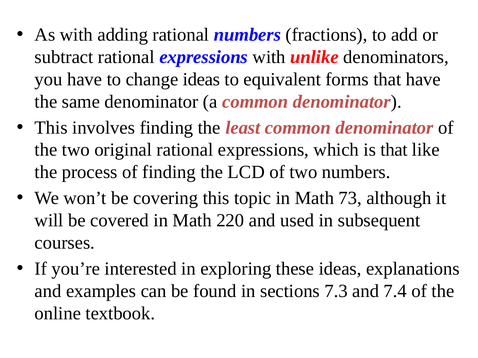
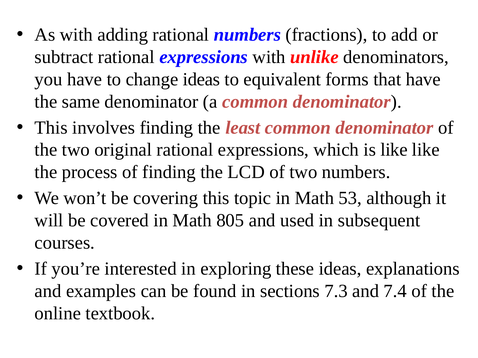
is that: that -> like (394, 150)
73: 73 -> 53 (350, 198)
220: 220 -> 805 (230, 221)
